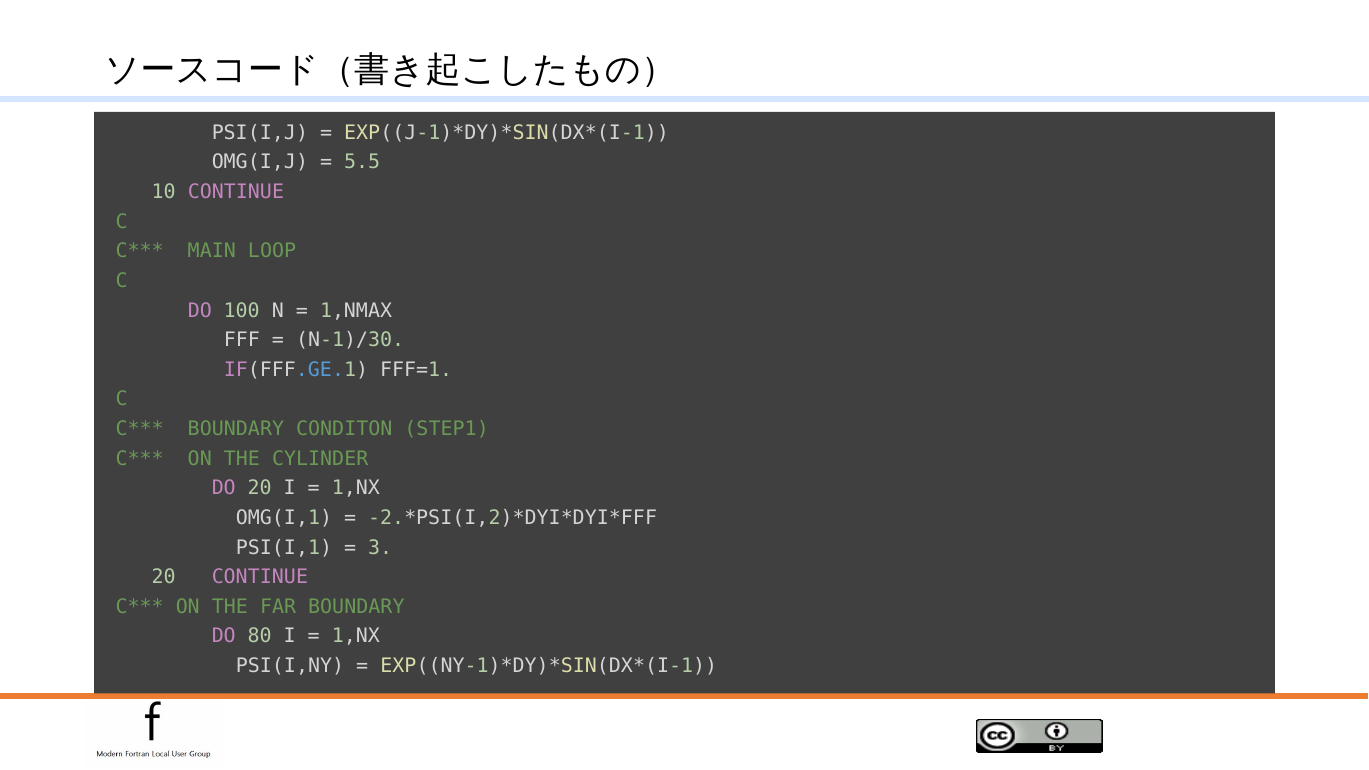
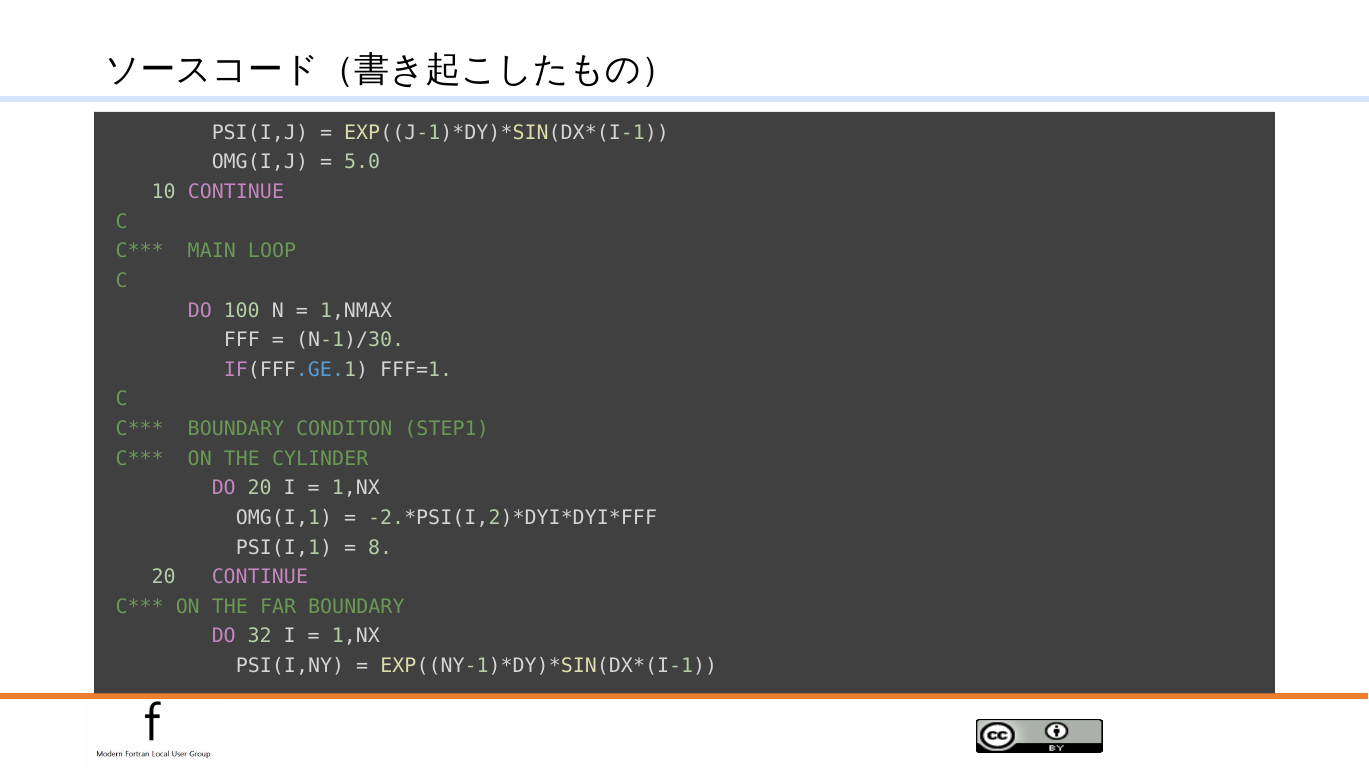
5.5: 5.5 -> 5.0 (362, 162)
3: 3 -> 8 (380, 548)
80: 80 -> 32 (260, 636)
